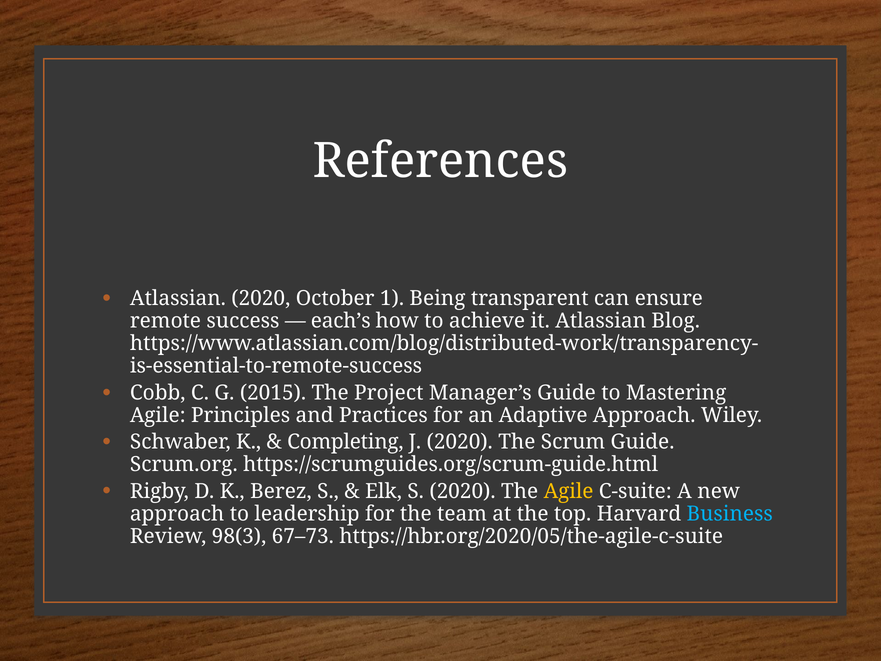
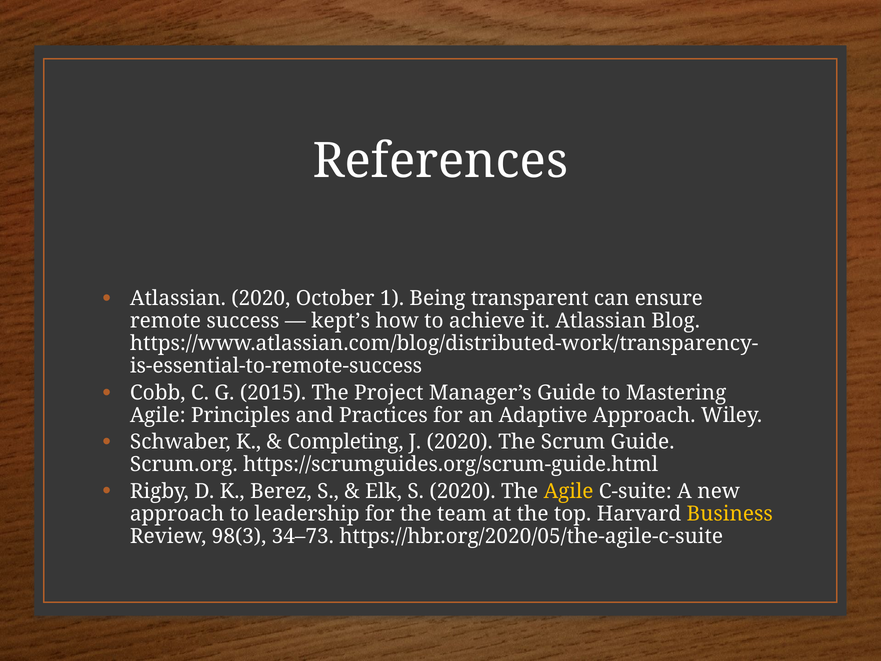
each’s: each’s -> kept’s (341, 321)
Business colour: light blue -> yellow (730, 514)
67–73: 67–73 -> 34–73 (303, 536)
